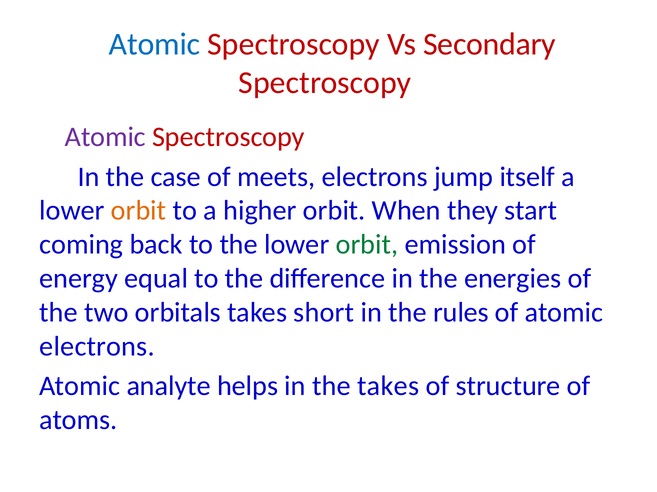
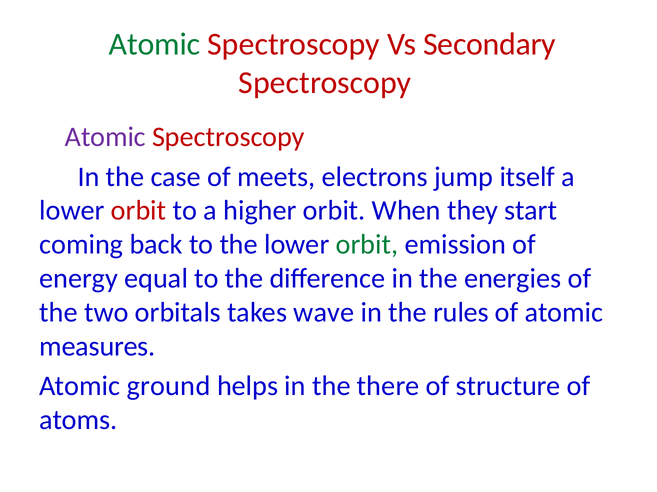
Atomic colour: blue -> green (154, 44)
orbit colour: orange -> red (139, 211)
short: short -> wave (324, 313)
electrons: electrons -> measures (97, 347)
analyte: analyte -> ground (168, 387)
the takes: takes -> there (388, 387)
